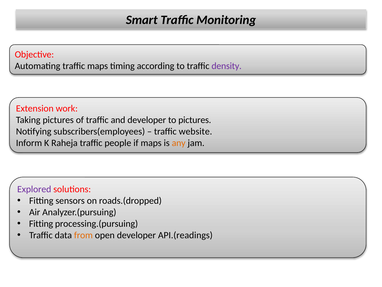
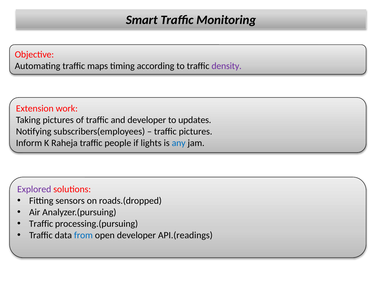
to pictures: pictures -> updates (195, 120)
traffic website: website -> pictures (196, 131)
if maps: maps -> lights (151, 143)
any colour: orange -> blue (179, 143)
Fitting: Fitting -> Traffic (41, 223)
from colour: orange -> blue (83, 235)
